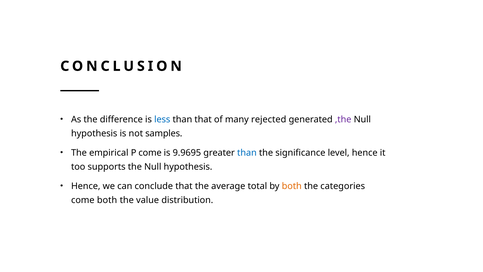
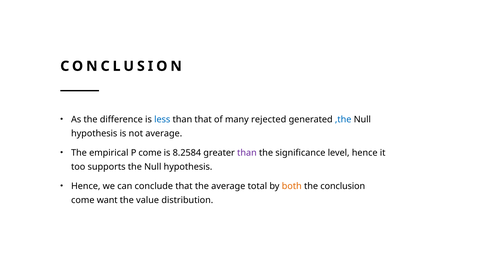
,the colour: purple -> blue (343, 119)
not samples: samples -> average (164, 133)
9.9695: 9.9695 -> 8.2584 (187, 153)
than colour: blue -> purple (247, 153)
the categories: categories -> conclusion (343, 186)
come both: both -> want (107, 200)
